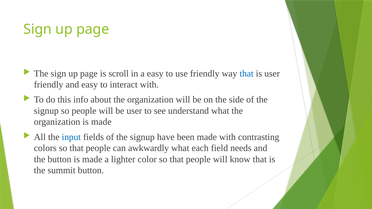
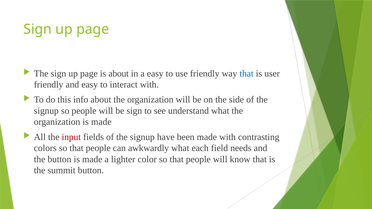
is scroll: scroll -> about (119, 74)
be user: user -> sign (134, 111)
input colour: blue -> red (71, 137)
